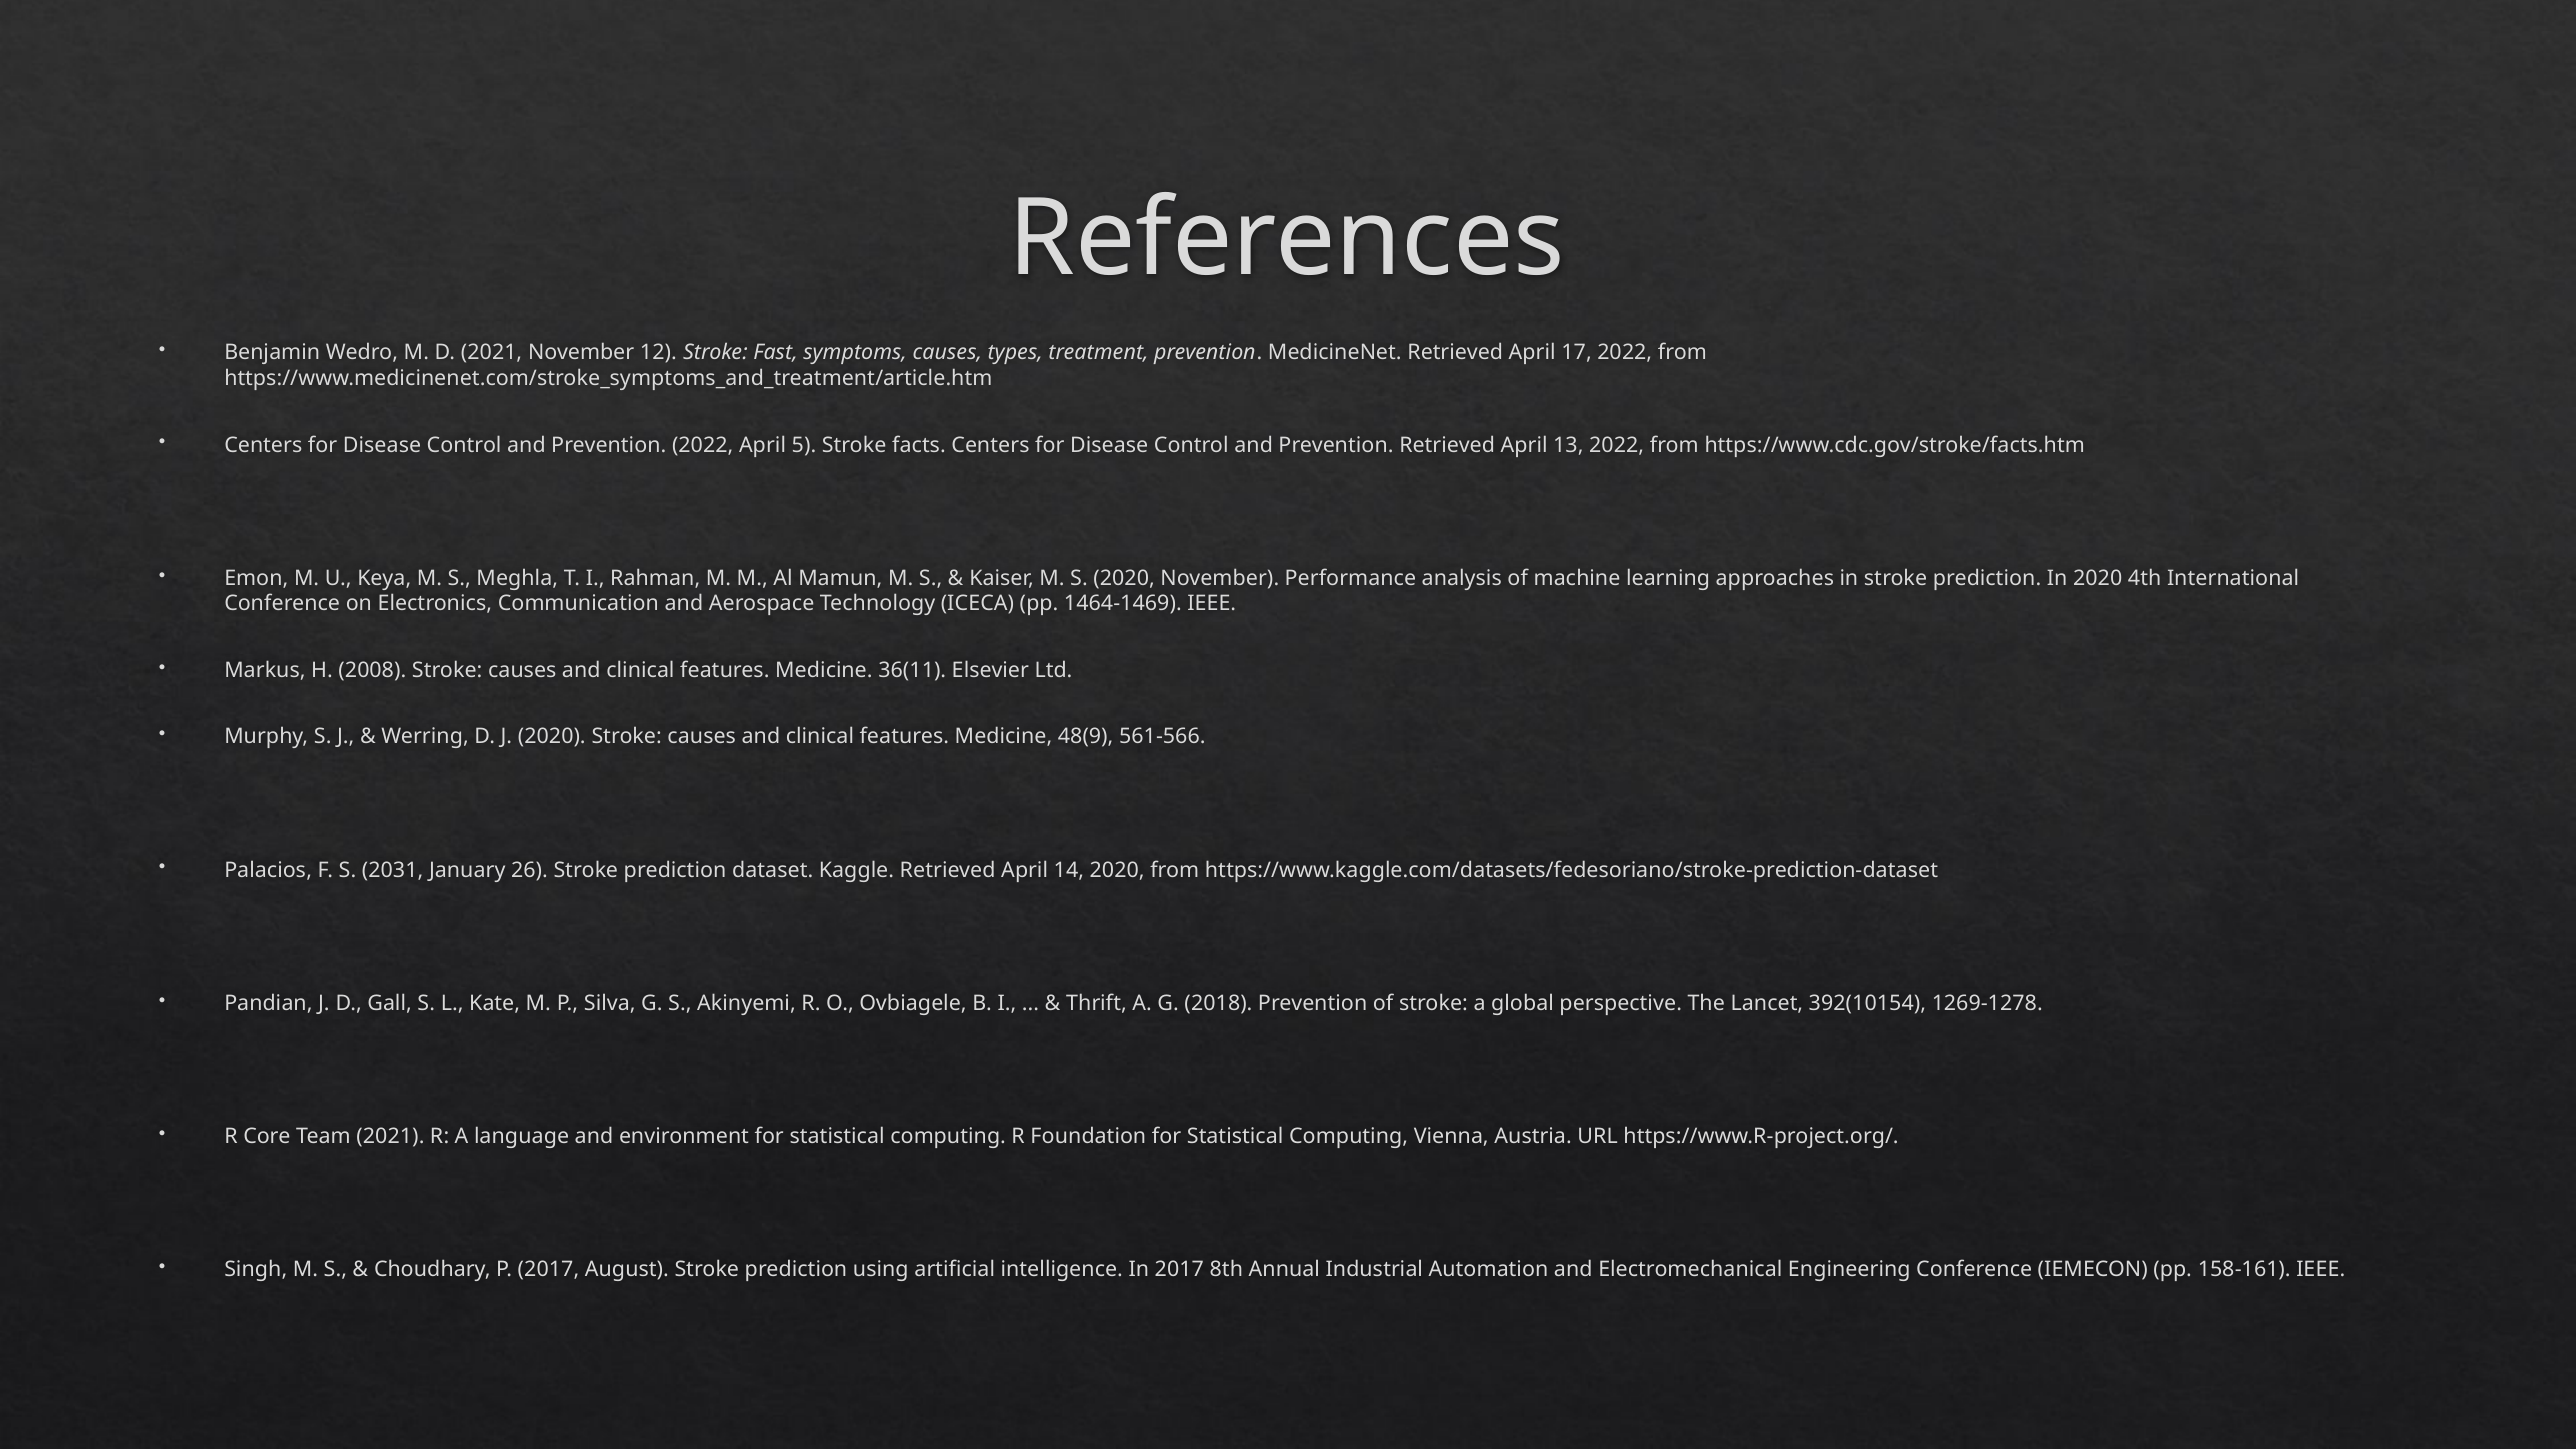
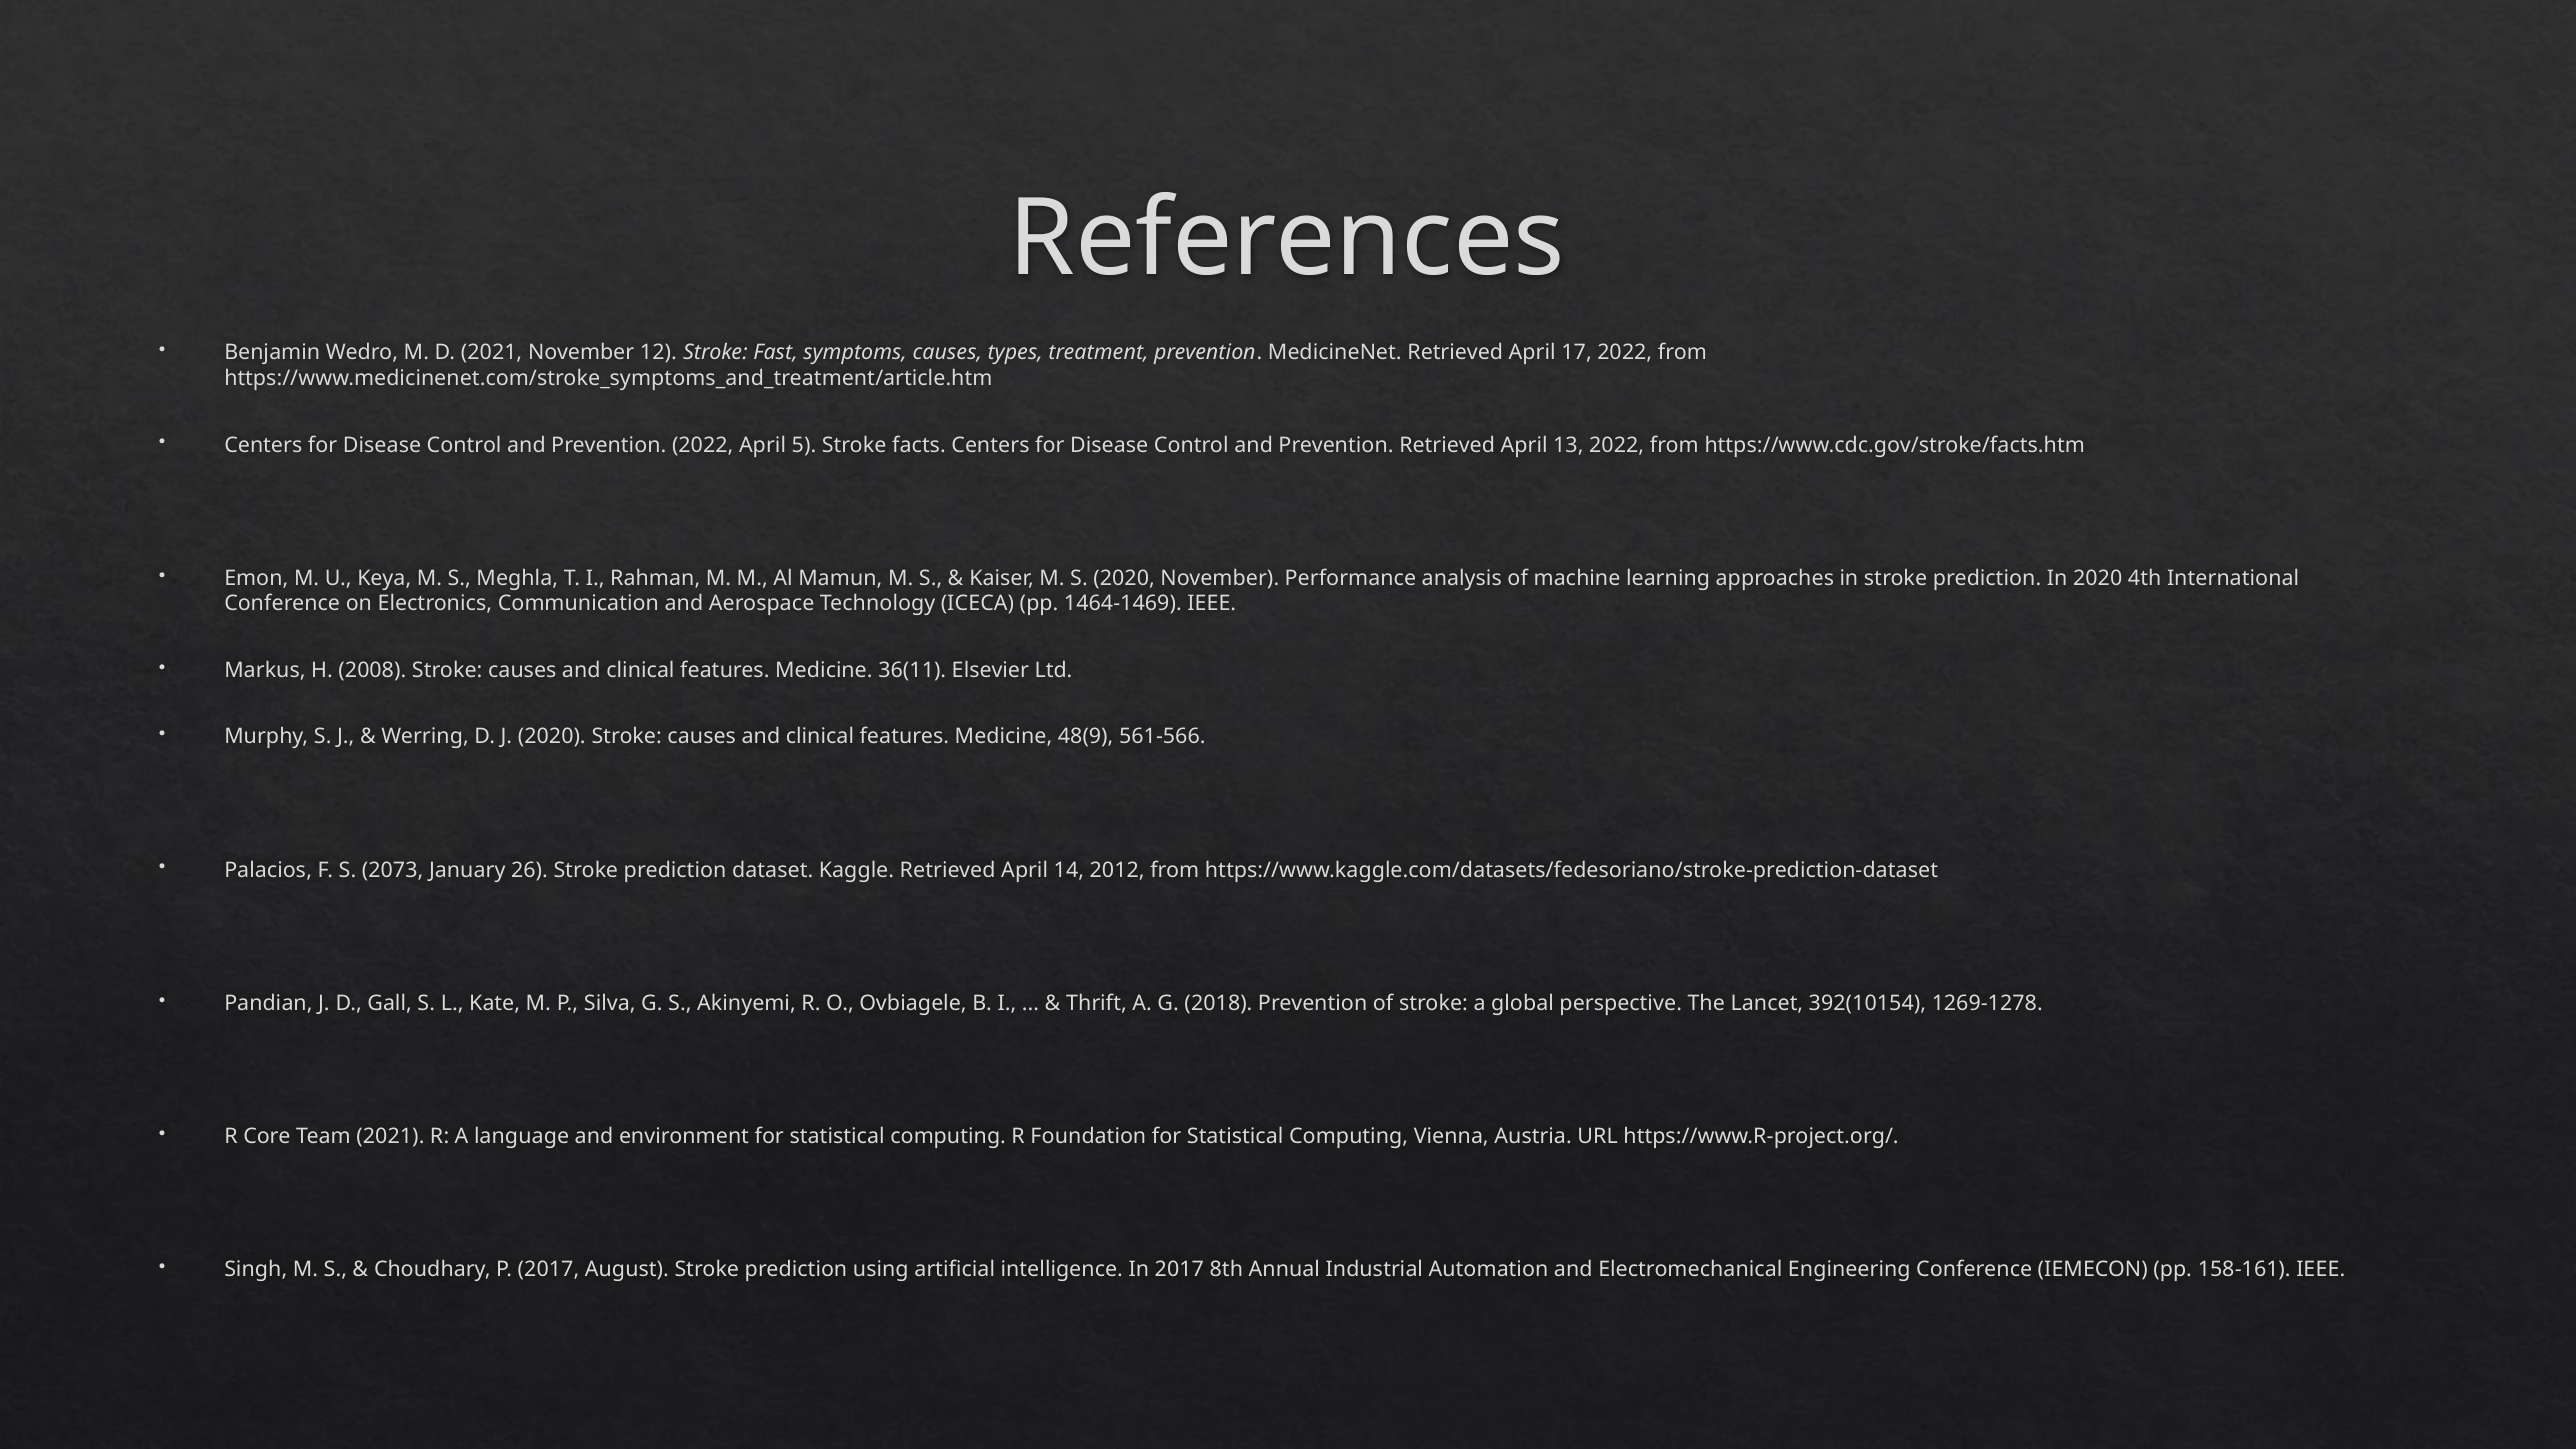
2031: 2031 -> 2073 (393, 870)
14 2020: 2020 -> 2012 (1117, 870)
